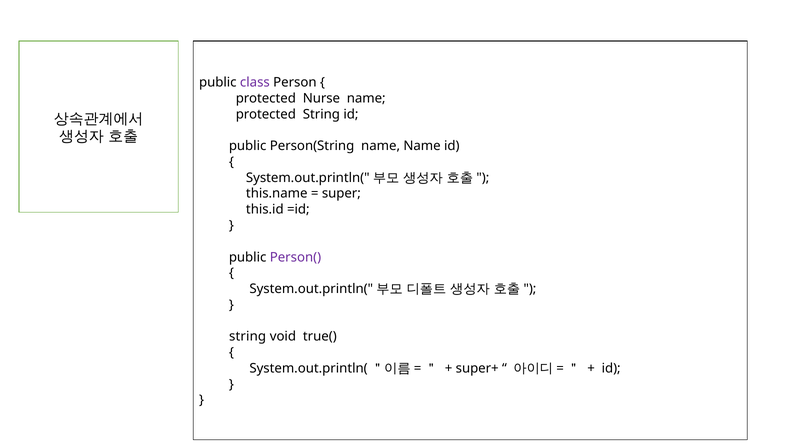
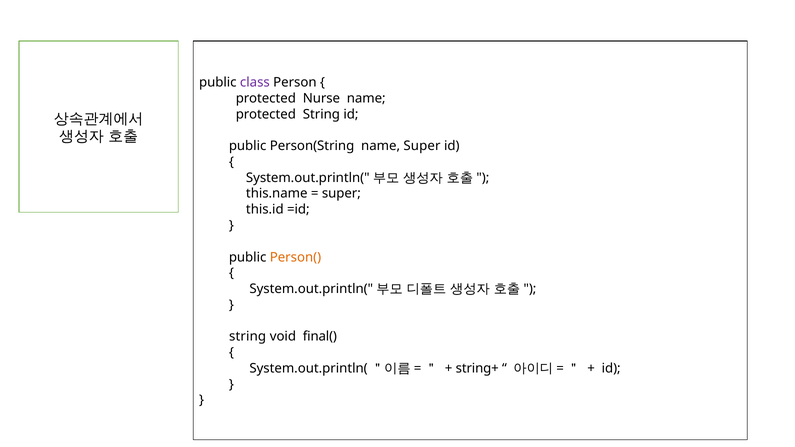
name Name: Name -> Super (422, 146)
Person( colour: purple -> orange (295, 257)
true(: true( -> final( (320, 337)
super+: super+ -> string+ (477, 368)
